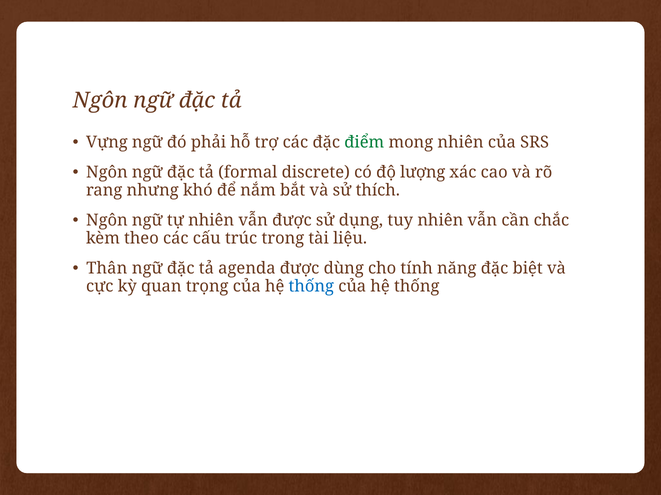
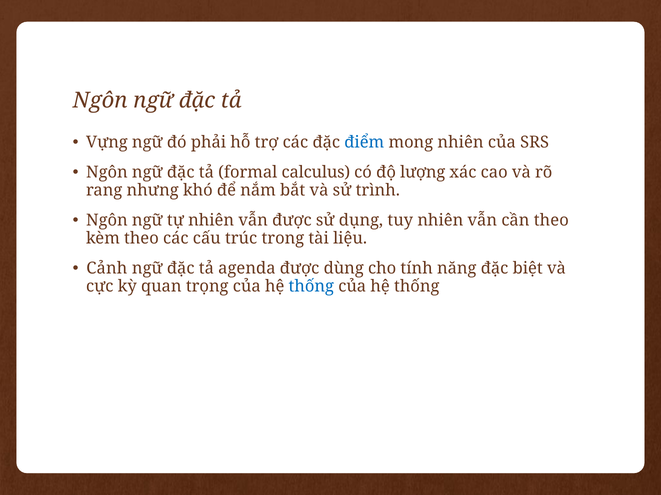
điểm colour: green -> blue (364, 142)
discrete: discrete -> calculus (316, 173)
thích: thích -> trình (378, 191)
cần chắc: chắc -> theo (551, 221)
Thân: Thân -> Cảnh (107, 269)
